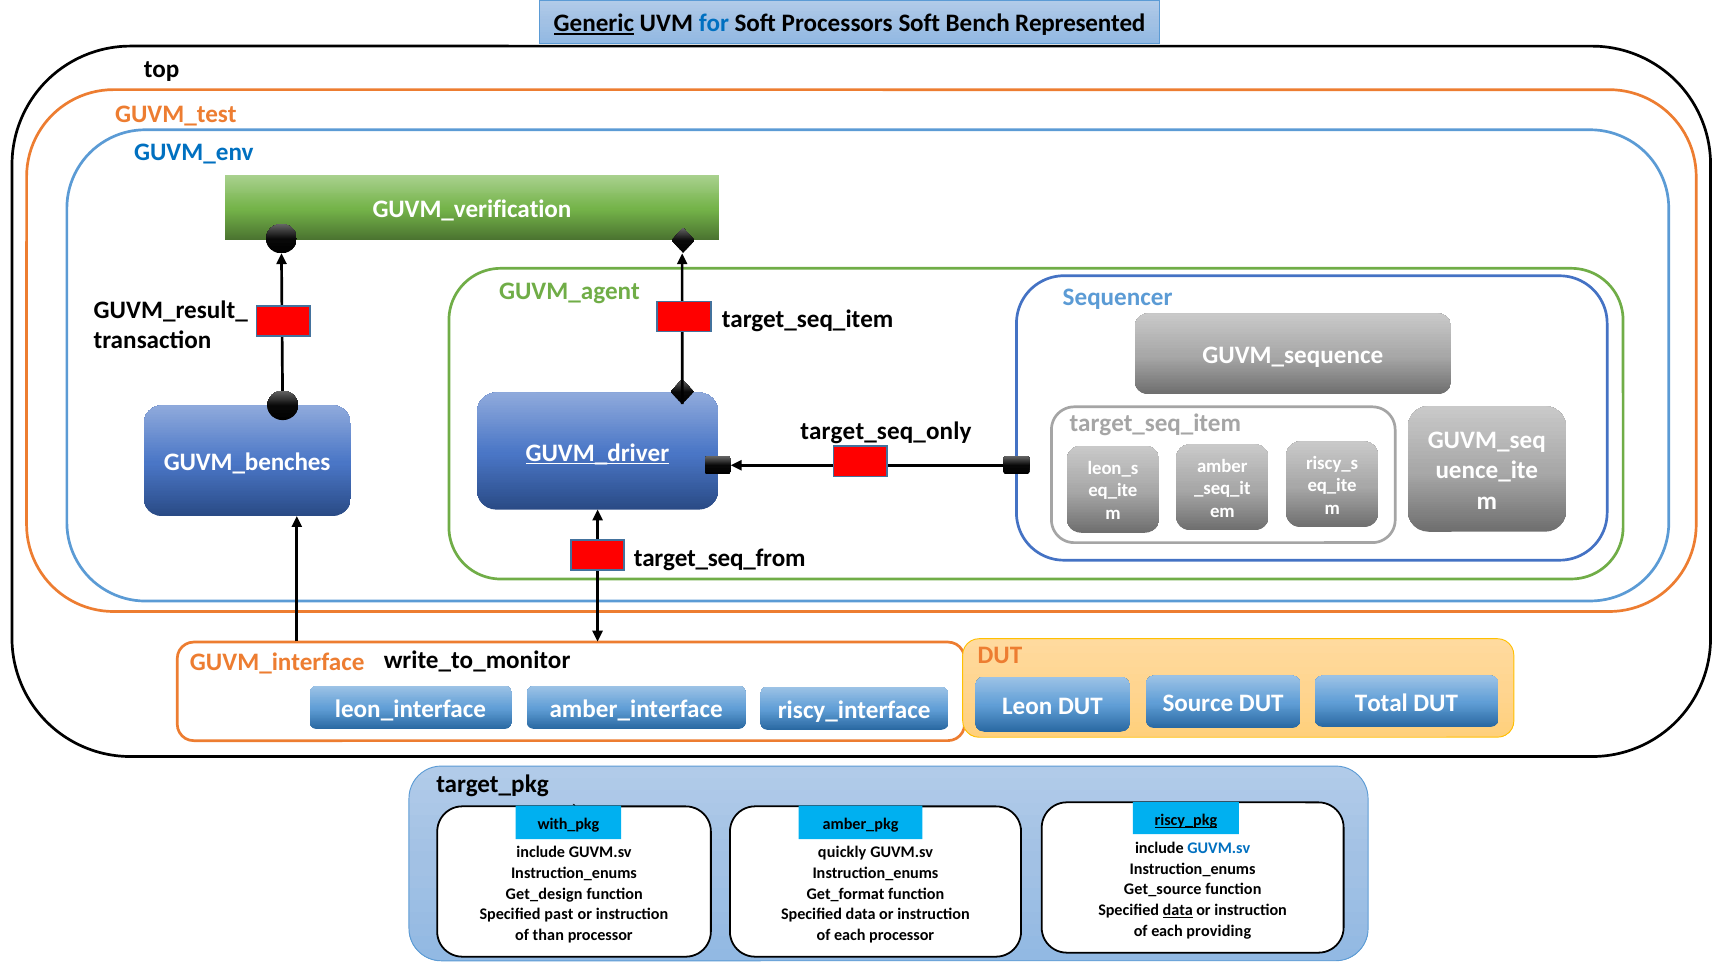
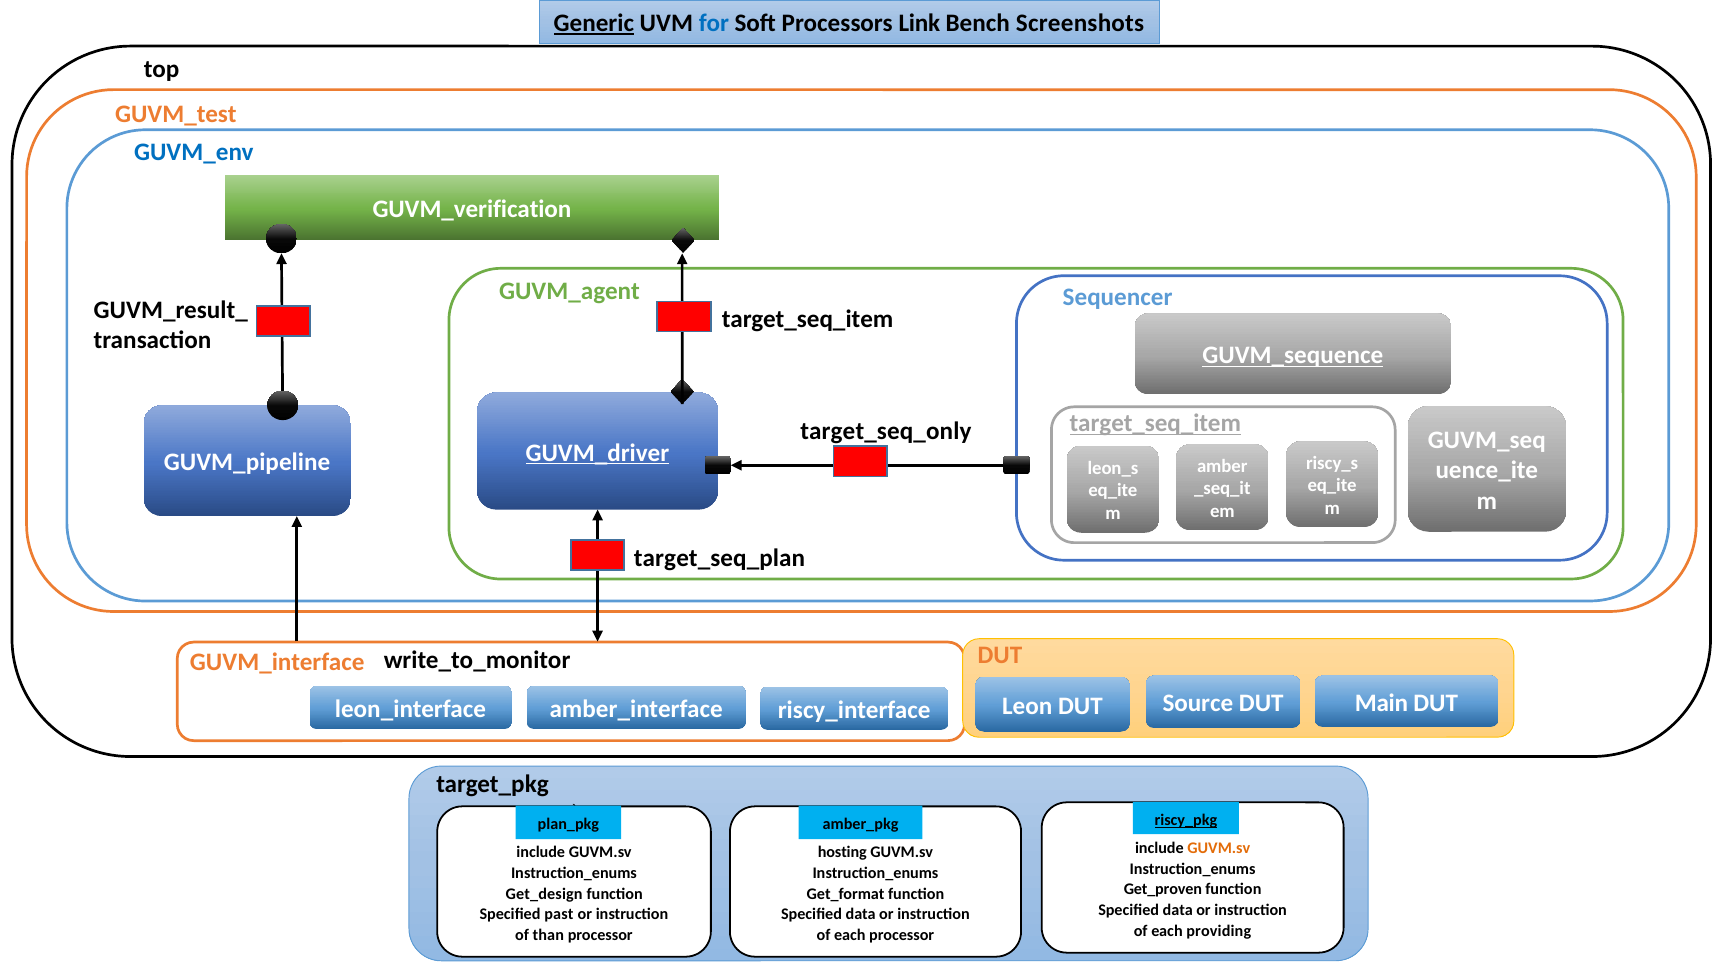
Processors Soft: Soft -> Link (919, 23)
Represented: Represented -> Screenshots (1080, 23)
GUVM_sequence underline: none -> present (1293, 356)
target_seq_item underline: none -> present (1155, 424)
GUVM_benches: GUVM_benches -> GUVM_pipeline (247, 463)
target_seq_from: target_seq_from -> target_seq_plan (720, 558)
Total: Total -> Main (1381, 703)
with_pkg: with_pkg -> plan_pkg (568, 824)
GUVM.sv colour: blue -> orange (1219, 848)
quickly: quickly -> hosting (842, 852)
Get_source: Get_source -> Get_proven (1163, 890)
data underline: present -> none (1178, 911)
